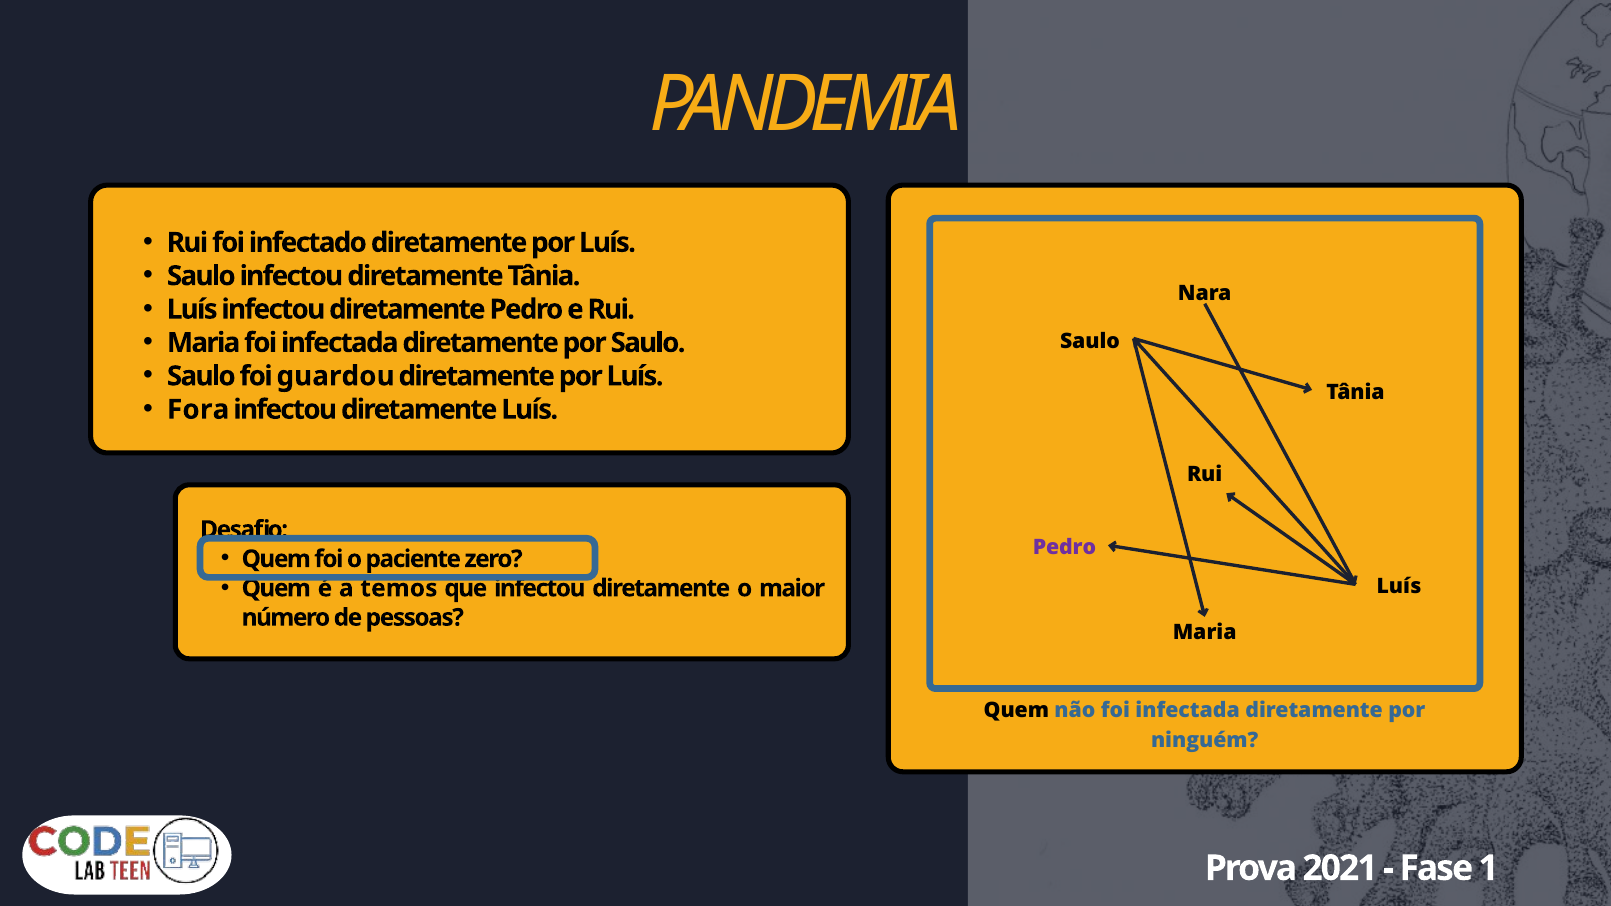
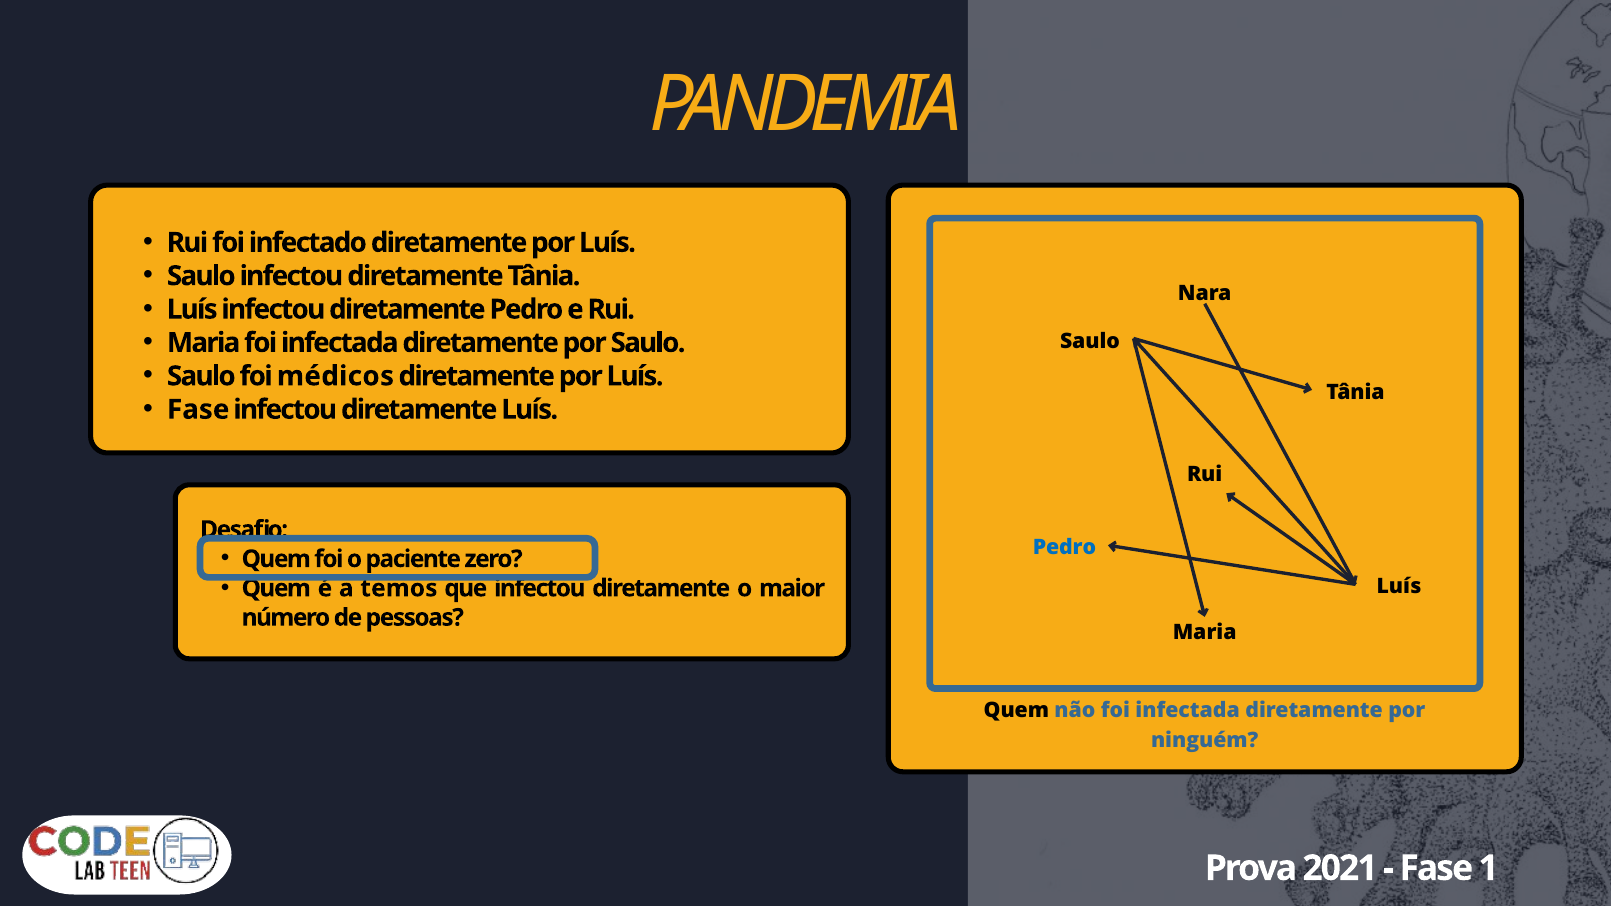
guardou: guardou -> médicos (335, 376)
Fora: Fora -> Fase (198, 410)
Pedro colour: purple -> blue (1064, 548)
